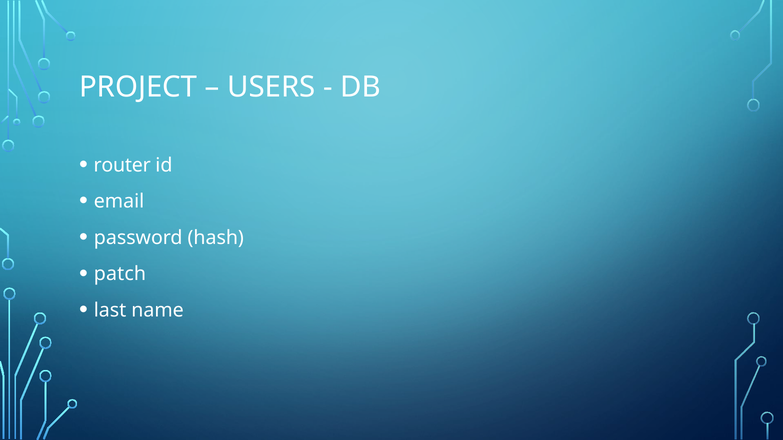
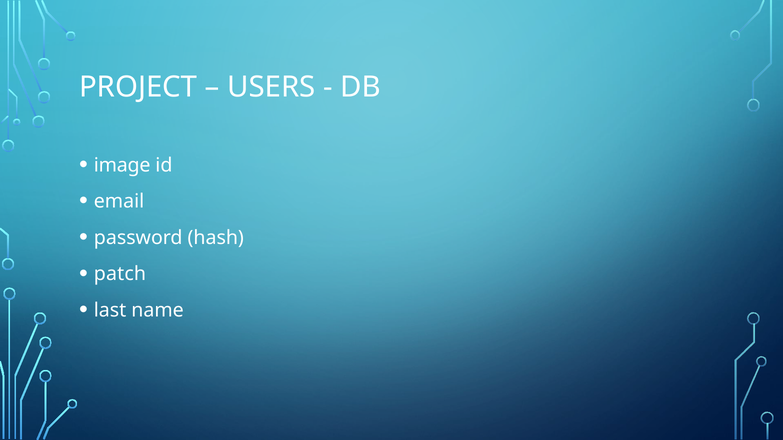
router: router -> image (122, 165)
